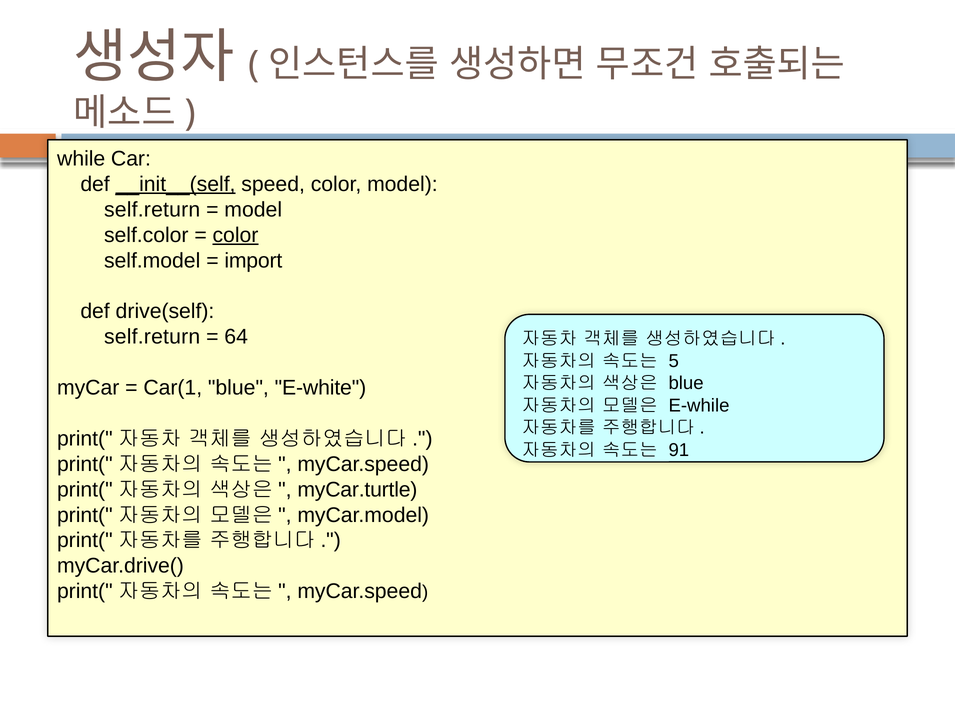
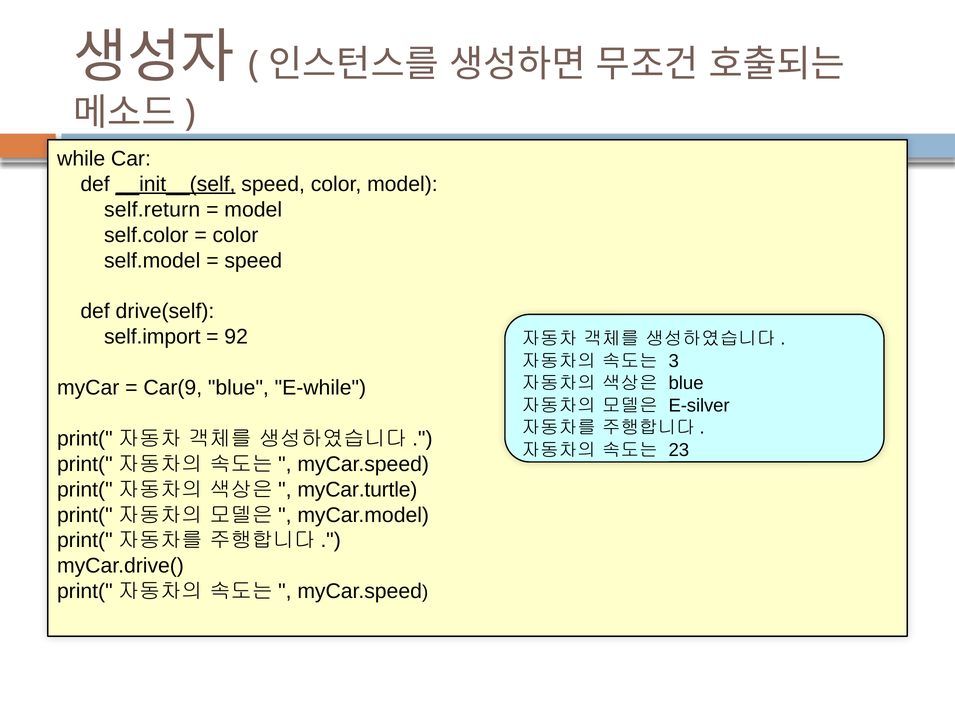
color underline: present -> none (235, 235)
import: import -> speed (253, 261)
self.return: self.return -> self.import (152, 337)
64: 64 -> 92 (236, 337)
5: 5 -> 3 (674, 361)
Car(1: Car(1 -> Car(9 (173, 388)
E-white: E-white -> E-while (320, 388)
E-while: E-while -> E-silver (699, 406)
91: 91 -> 23 (679, 450)
